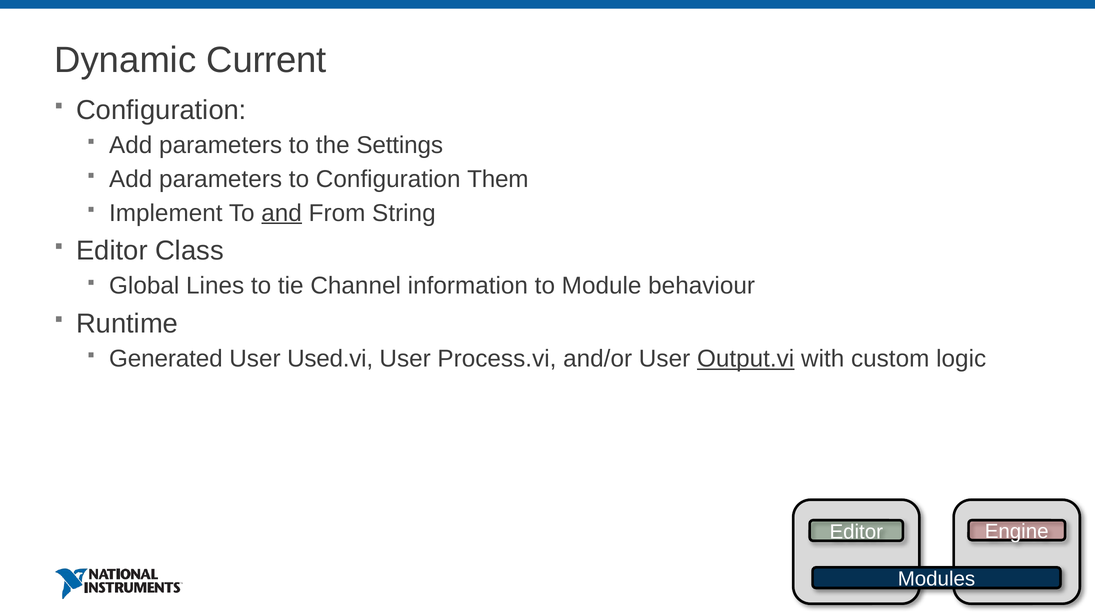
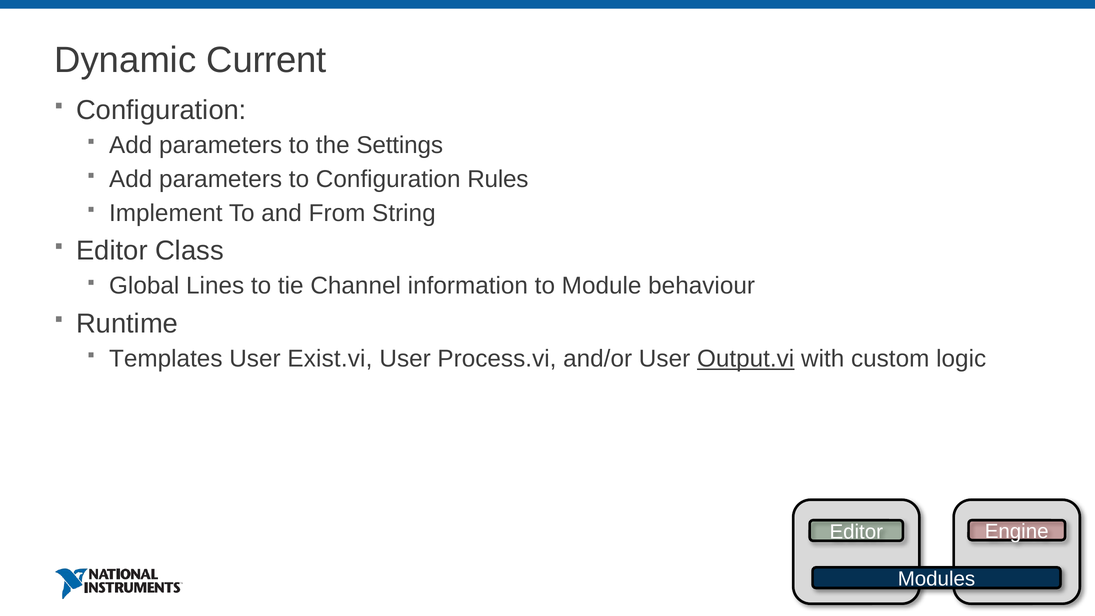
Them: Them -> Rules (498, 179)
and underline: present -> none (282, 213)
Generated: Generated -> Templates (166, 359)
Used.vi: Used.vi -> Exist.vi (330, 359)
